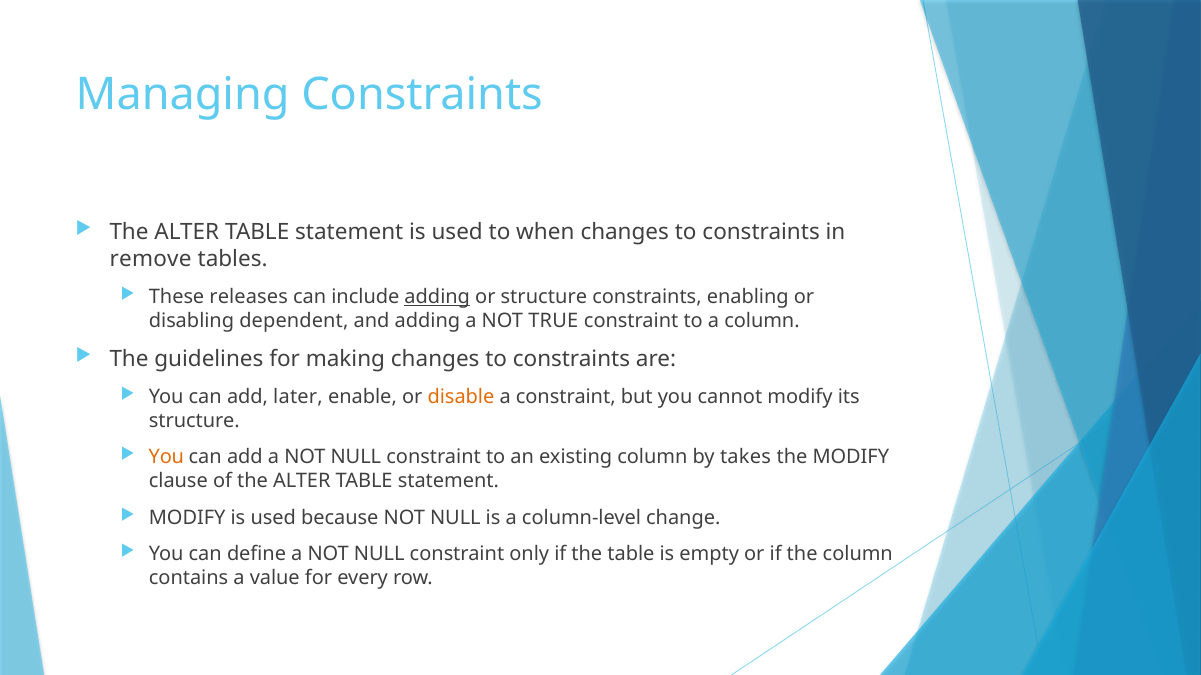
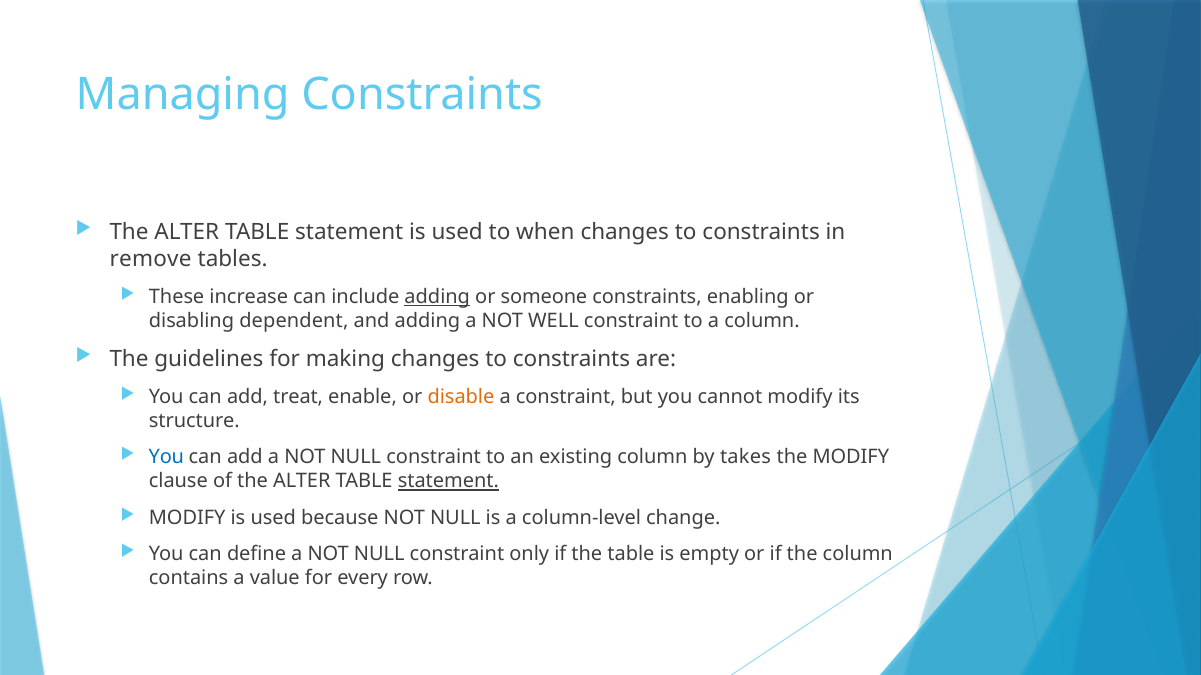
releases: releases -> increase (249, 297)
or structure: structure -> someone (544, 297)
TRUE: TRUE -> WELL (553, 321)
later: later -> treat (298, 397)
You colour: orange -> blue (166, 458)
statement underline: none -> present (448, 482)
